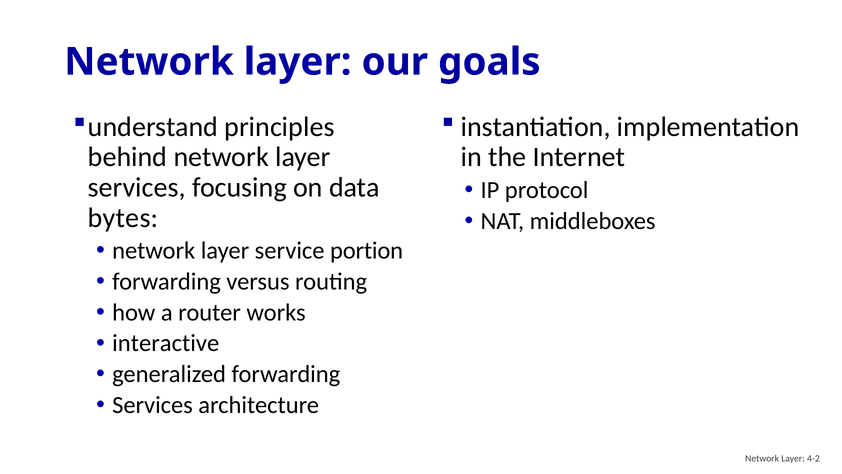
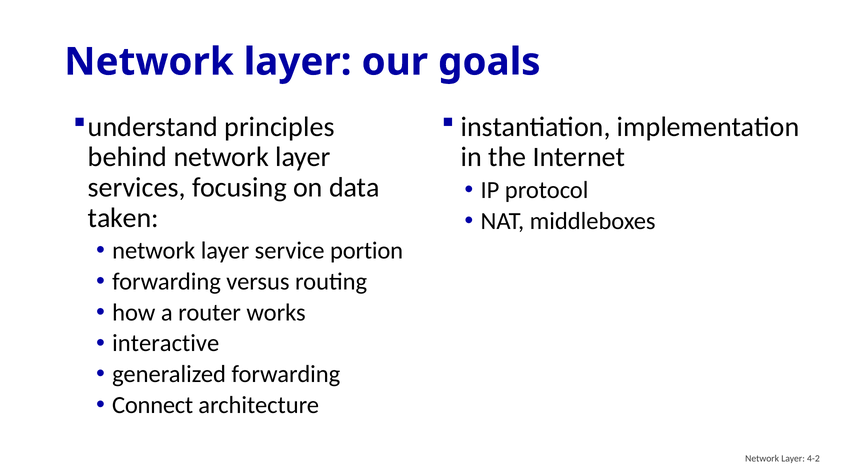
bytes: bytes -> taken (123, 218)
Services: Services -> Connect (153, 405)
